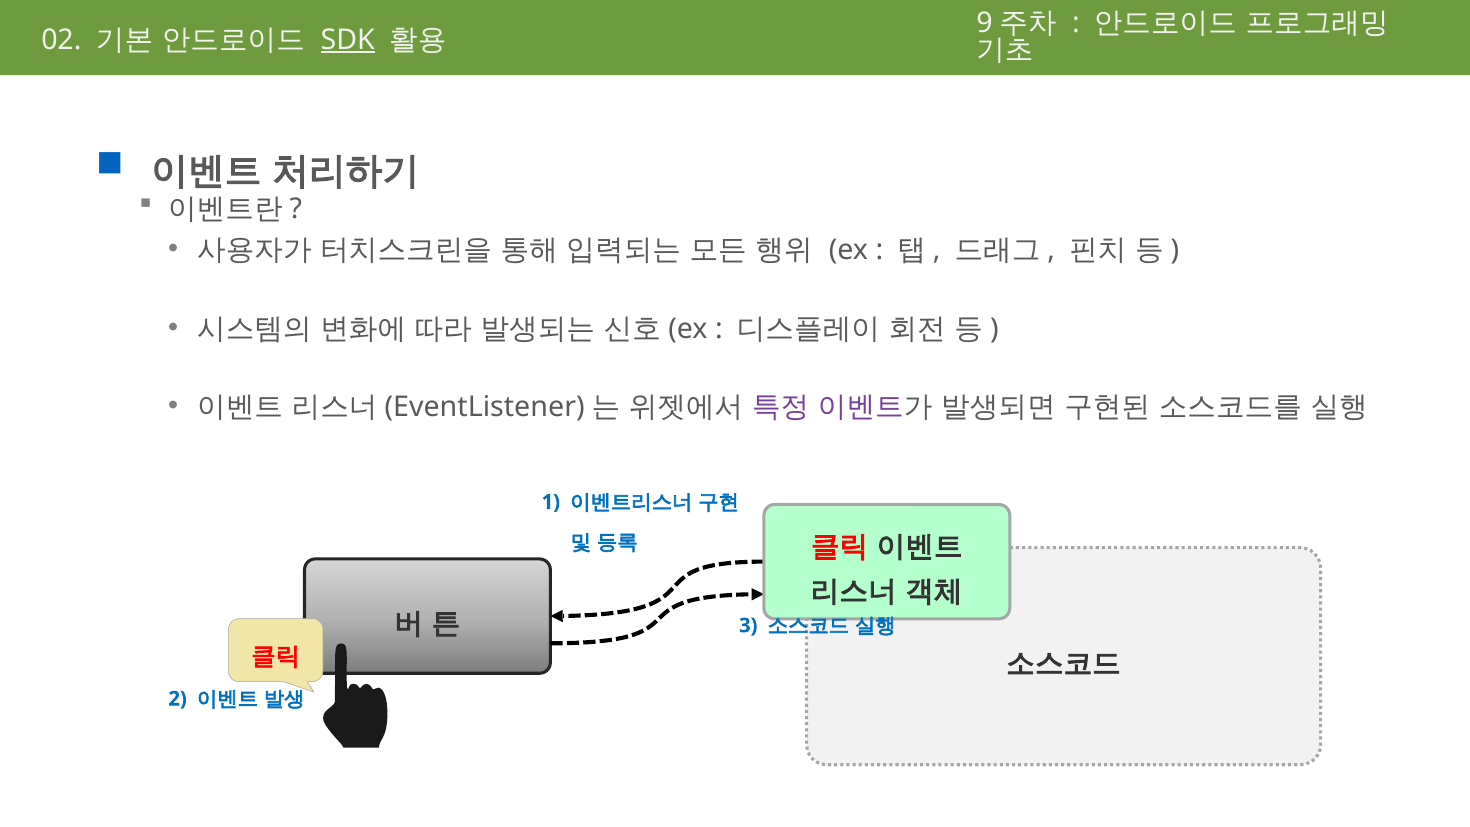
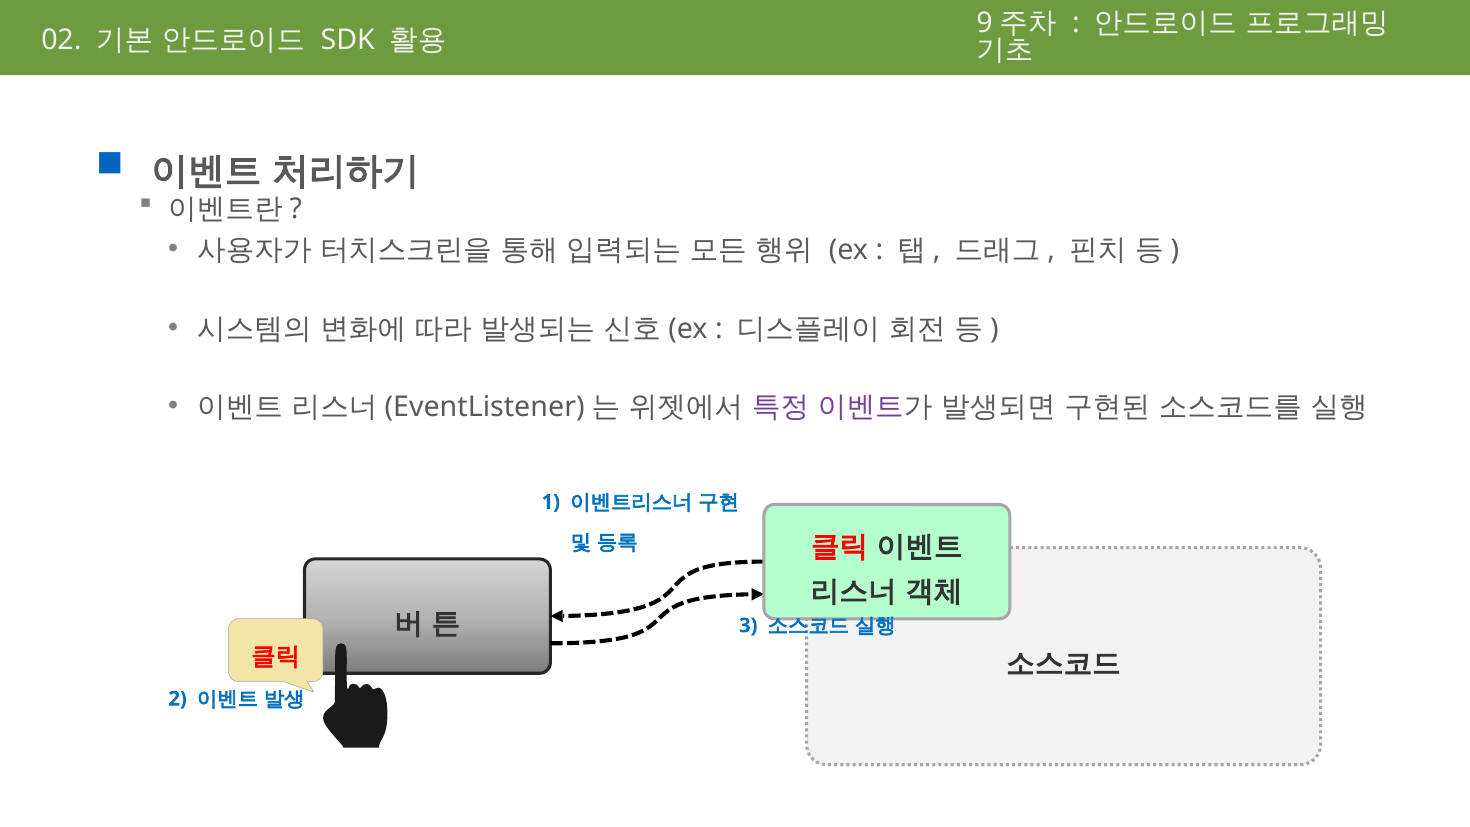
SDK underline: present -> none (348, 40)
